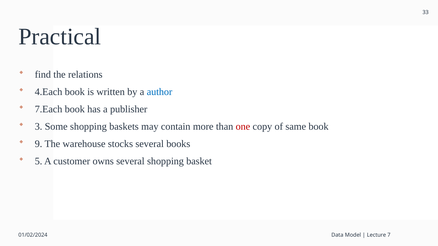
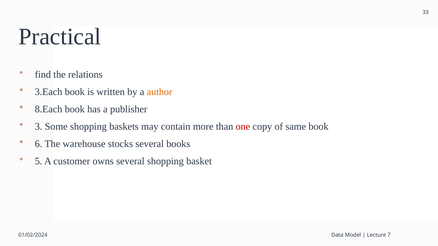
4.Each: 4.Each -> 3.Each (49, 92)
author colour: blue -> orange (160, 92)
7.Each: 7.Each -> 8.Each (49, 109)
9: 9 -> 6 (39, 144)
